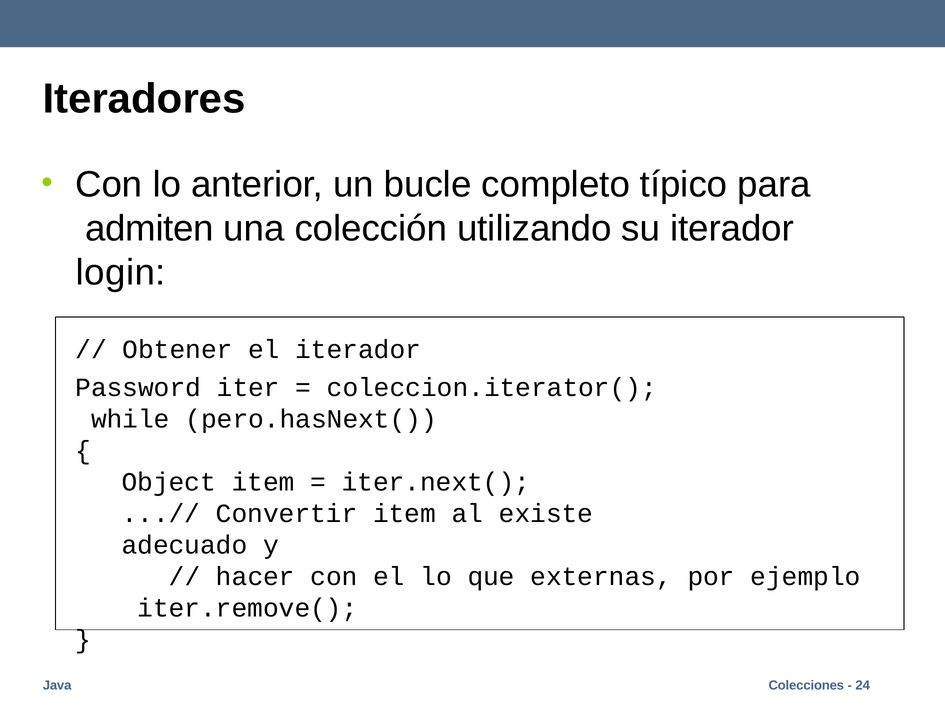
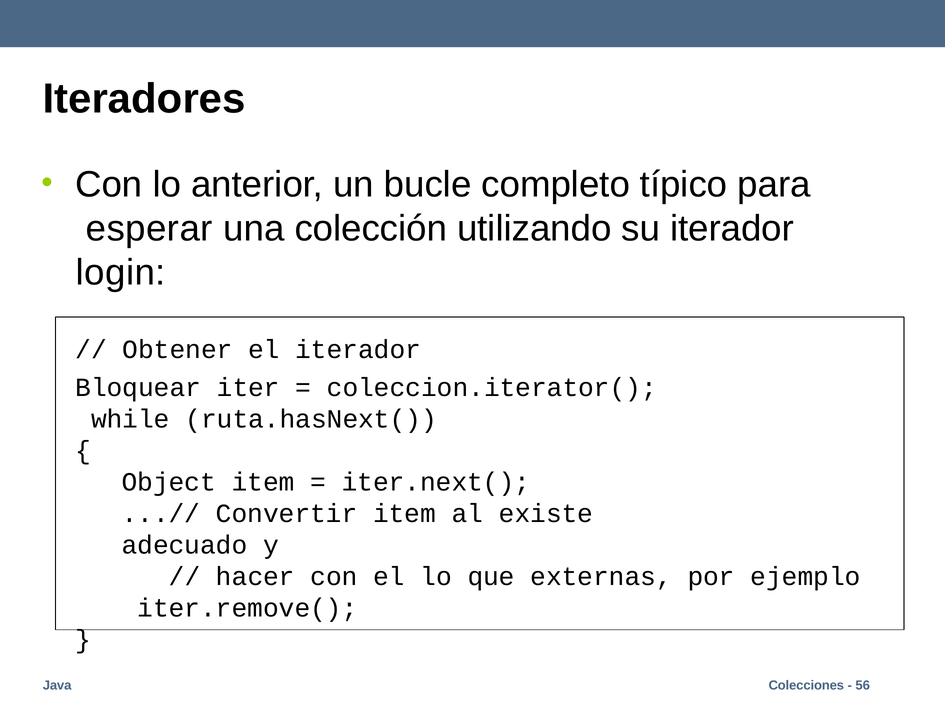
admiten: admiten -> esperar (149, 228)
Password: Password -> Bloquear (138, 387)
pero.hasNext(: pero.hasNext( -> ruta.hasNext( (311, 419)
24: 24 -> 56 (863, 685)
